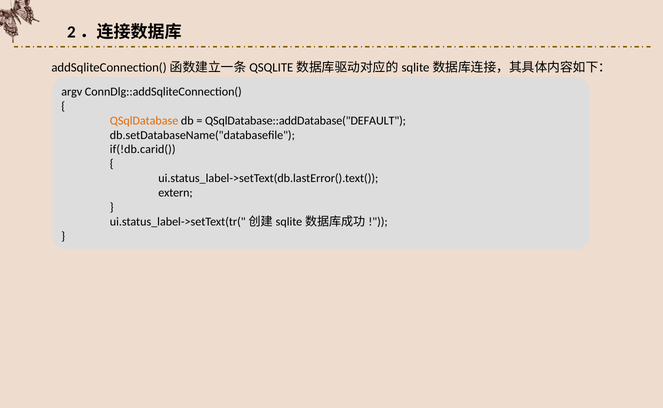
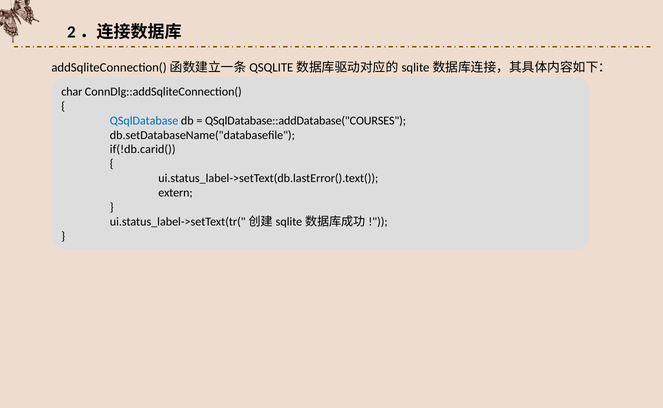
argv: argv -> char (72, 92)
QSqlDatabase colour: orange -> blue (144, 120)
QSqlDatabase::addDatabase("DEFAULT: QSqlDatabase::addDatabase("DEFAULT -> QSqlDatabase::addDatabase("COURSES (306, 120)
